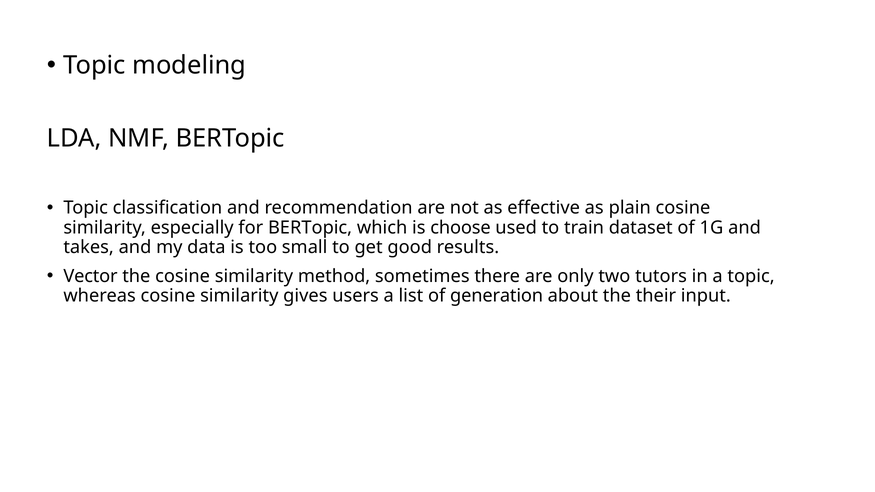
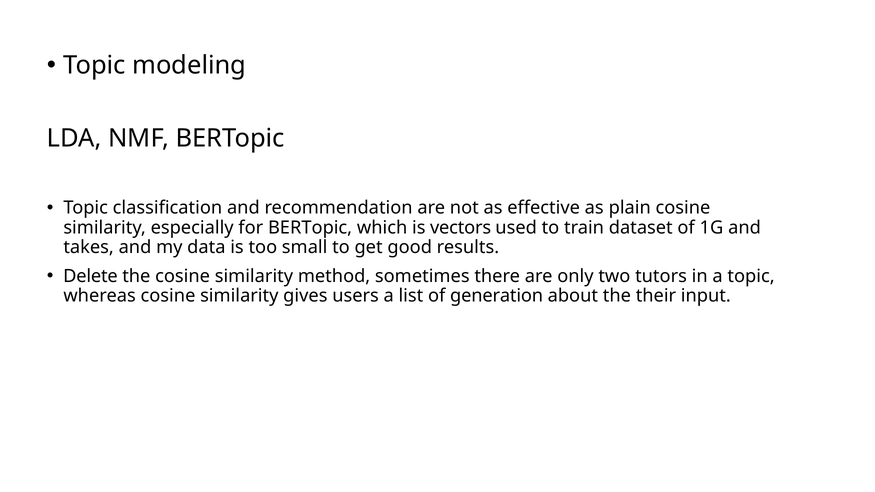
choose: choose -> vectors (461, 228)
Vector: Vector -> Delete (91, 276)
